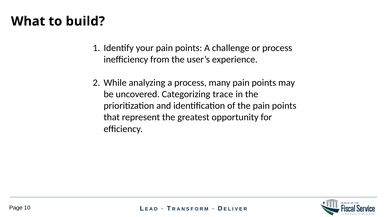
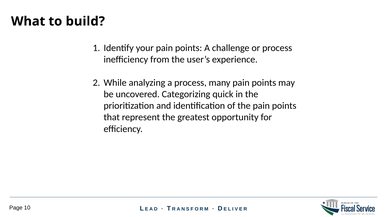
trace: trace -> quick (223, 94)
